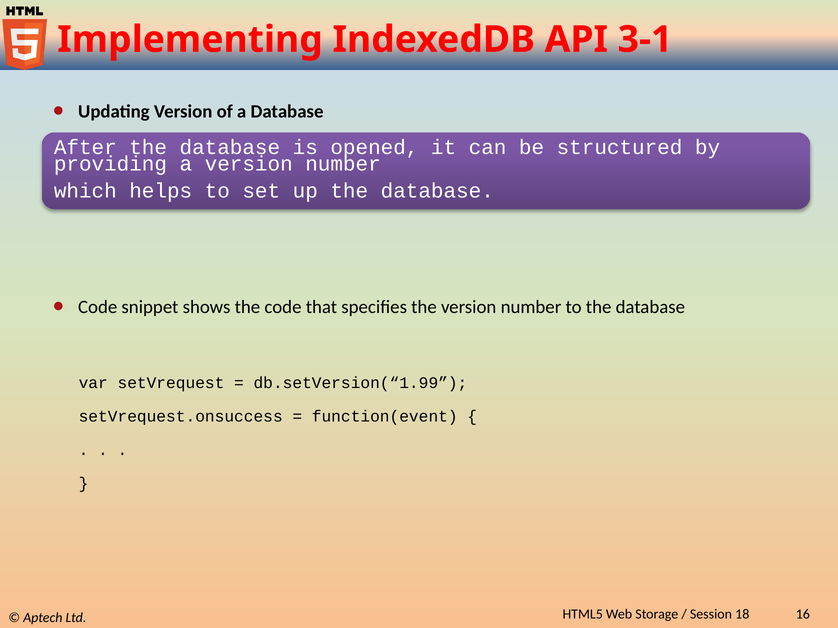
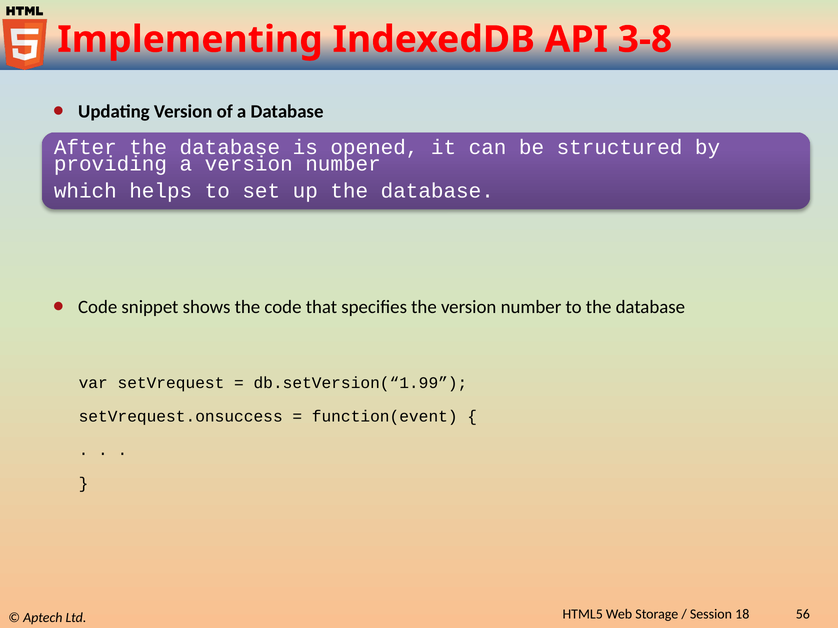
3-1: 3-1 -> 3-8 (645, 40)
16: 16 -> 56 (803, 615)
